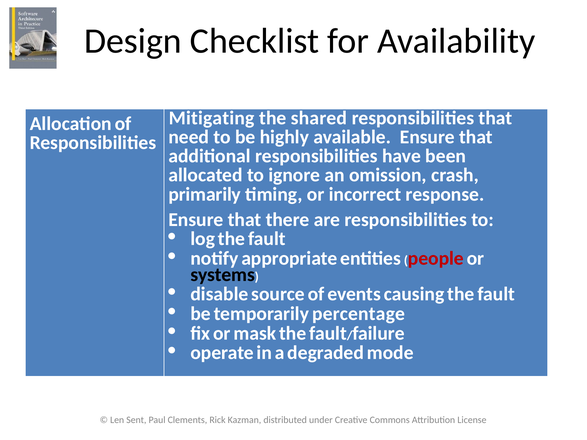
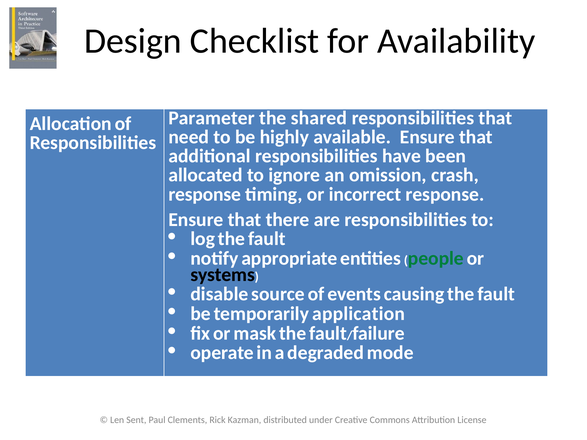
Mitigating: Mitigating -> Parameter (212, 118)
primarily: primarily -> response (205, 194)
people colour: red -> green (436, 258)
percentage: percentage -> application (359, 314)
